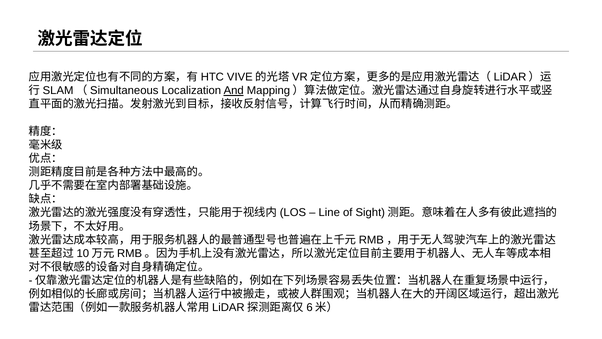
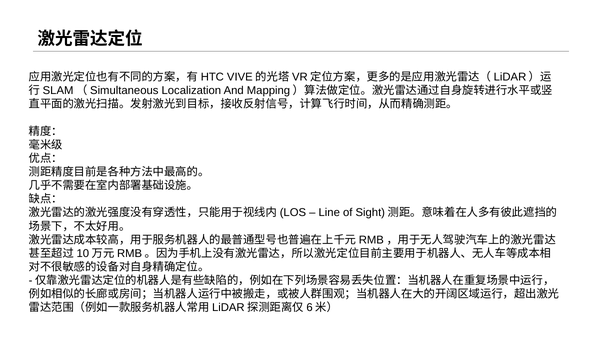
And underline: present -> none (234, 91)
